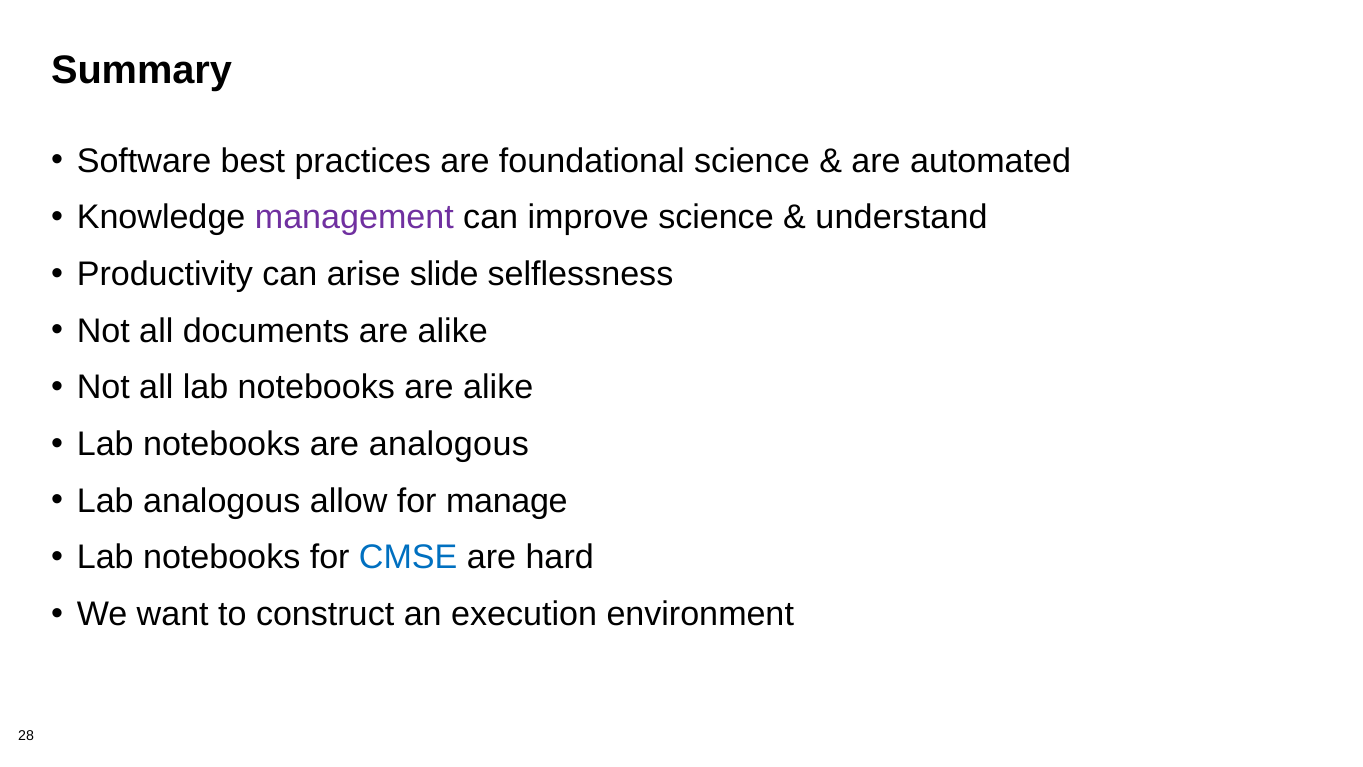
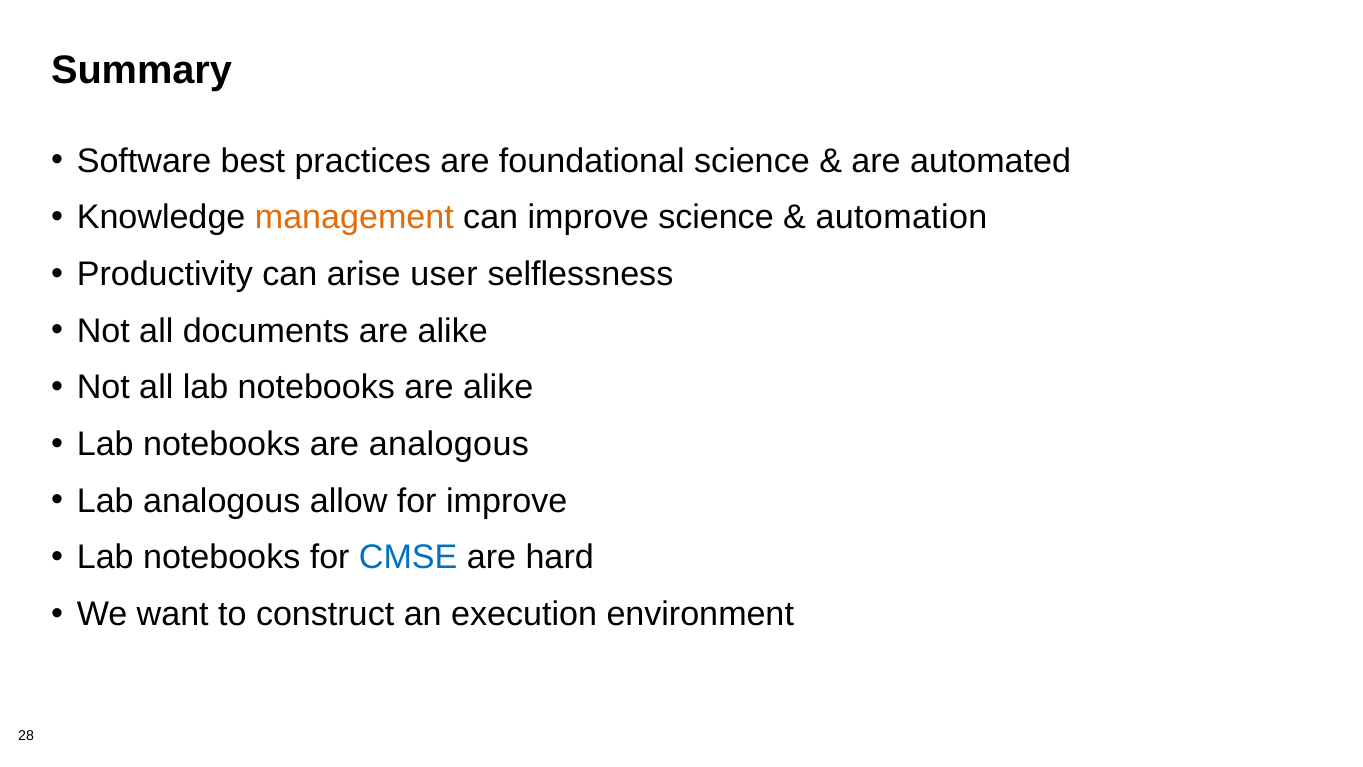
management colour: purple -> orange (354, 218)
understand: understand -> automation (901, 218)
slide: slide -> user (444, 274)
for manage: manage -> improve (507, 501)
